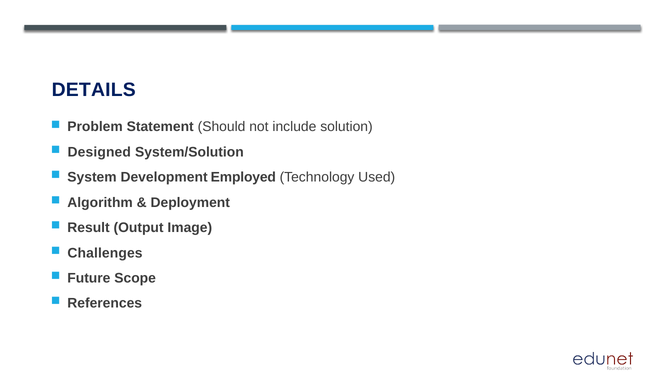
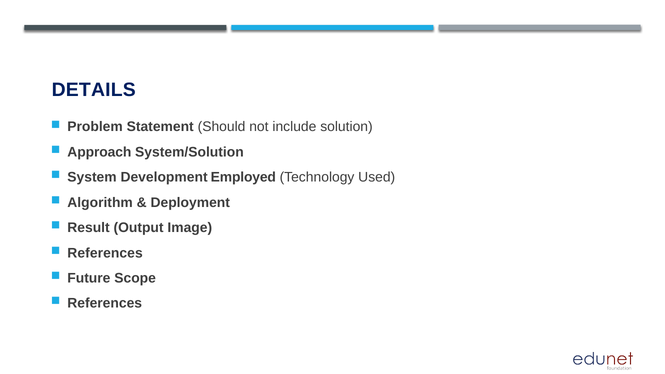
Designed: Designed -> Approach (99, 152)
Challenges: Challenges -> References (105, 253)
